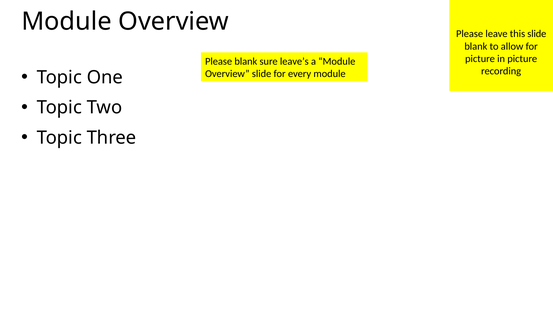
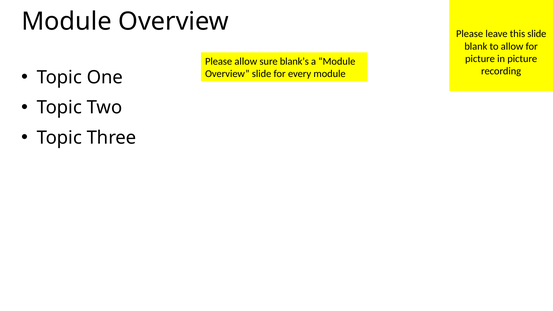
Please blank: blank -> allow (246, 61)
leave’s: leave’s -> blank’s (294, 61)
